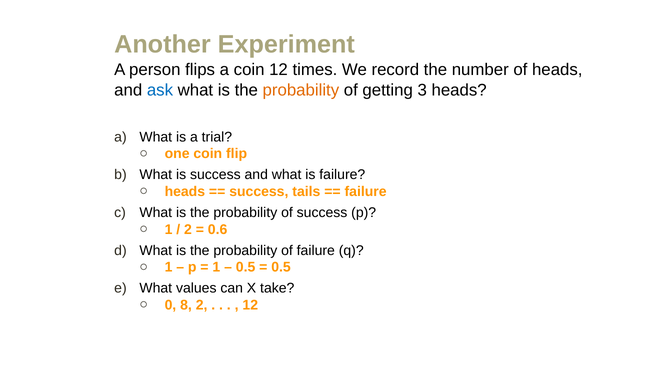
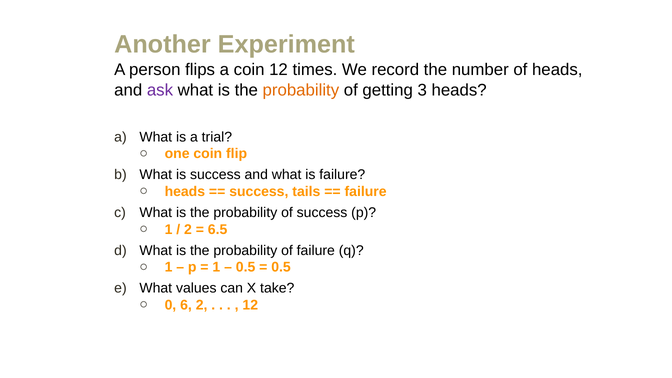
ask colour: blue -> purple (160, 90)
0.6: 0.6 -> 6.5 (218, 229)
8: 8 -> 6 (186, 305)
